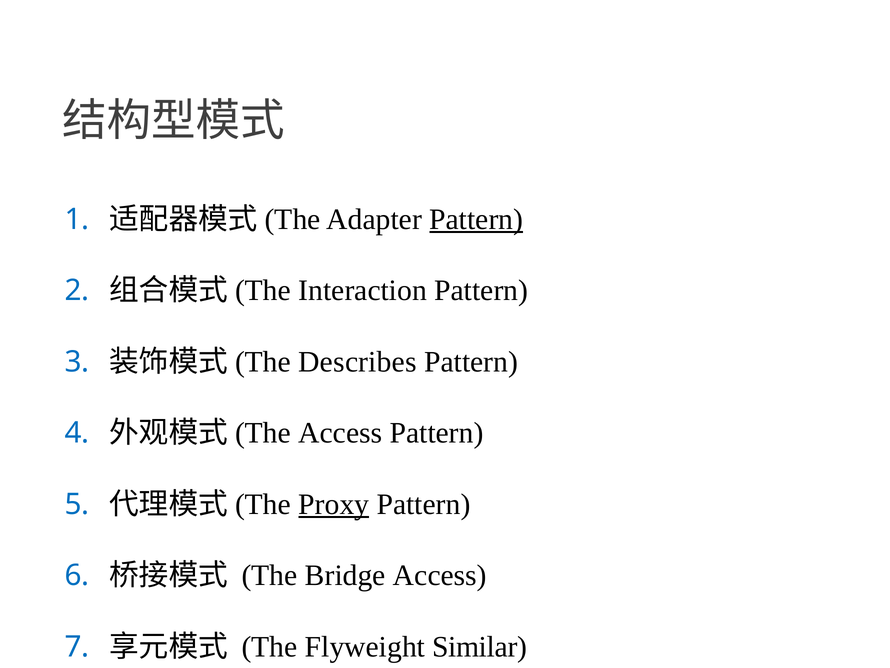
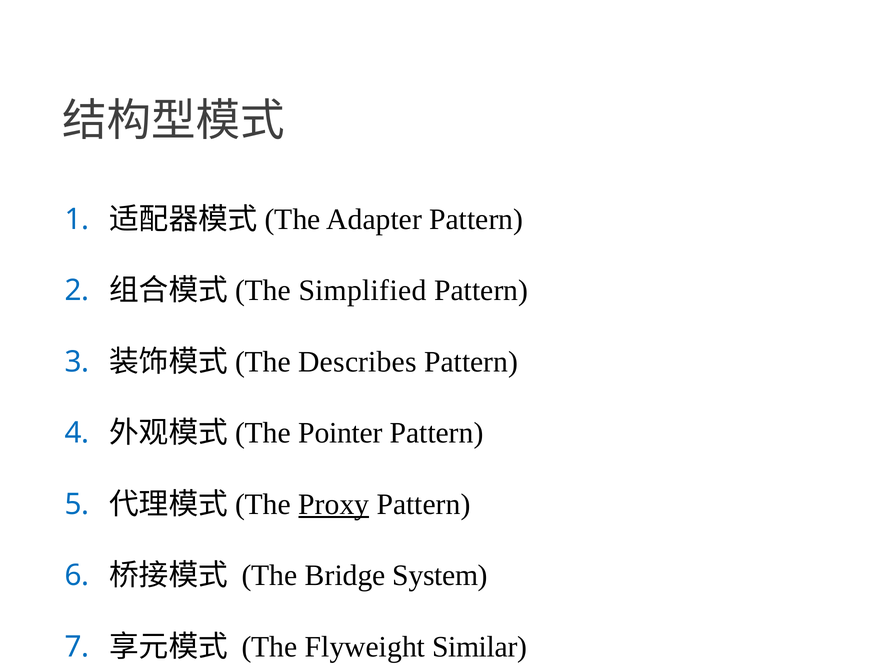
Pattern underline: present -> none (476, 219)
Interaction: Interaction -> Simplified (362, 290)
Access: Access -> Pointer (340, 433)
Bridge Access: Access -> System (440, 575)
